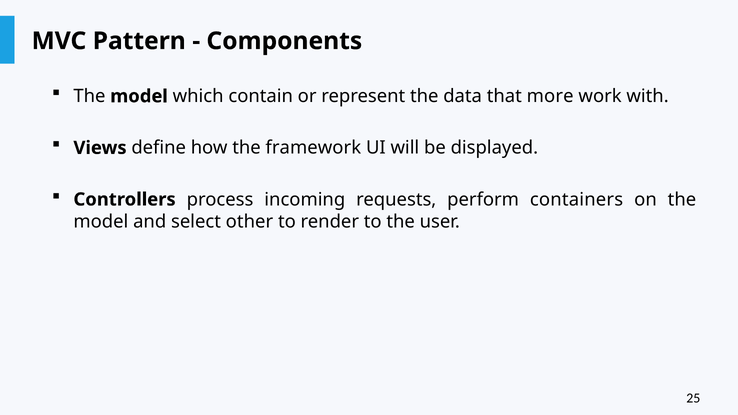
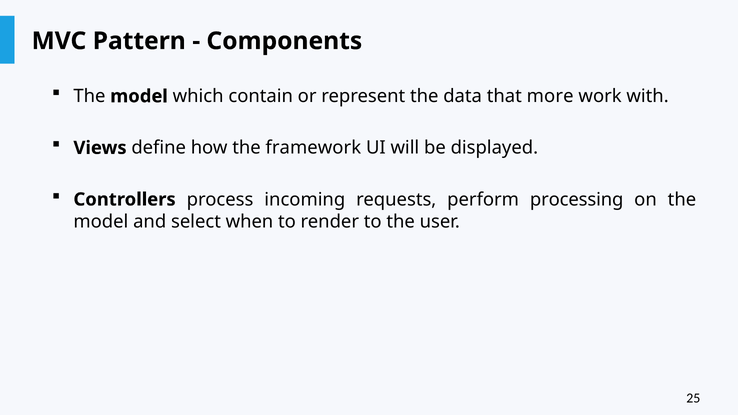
containers: containers -> processing (577, 200)
other: other -> when (249, 222)
